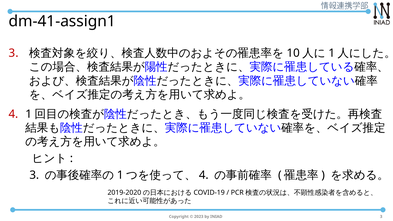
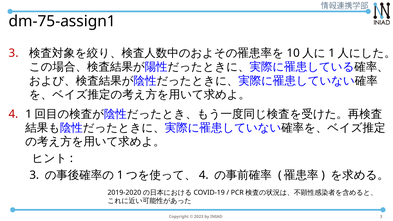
dm-41-assign1: dm-41-assign1 -> dm-75-assign1 (62, 21)
